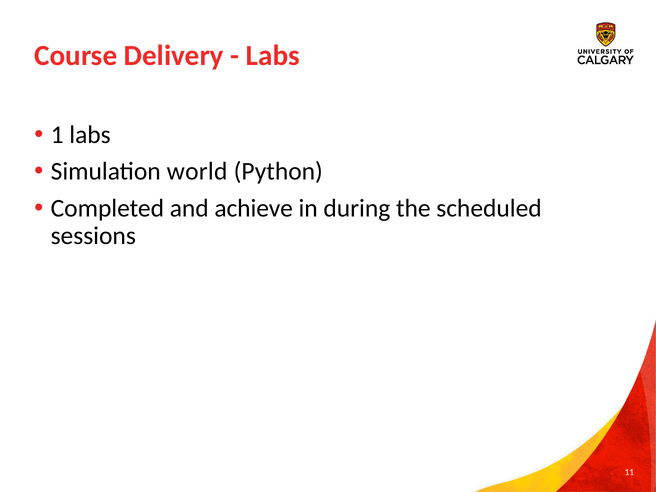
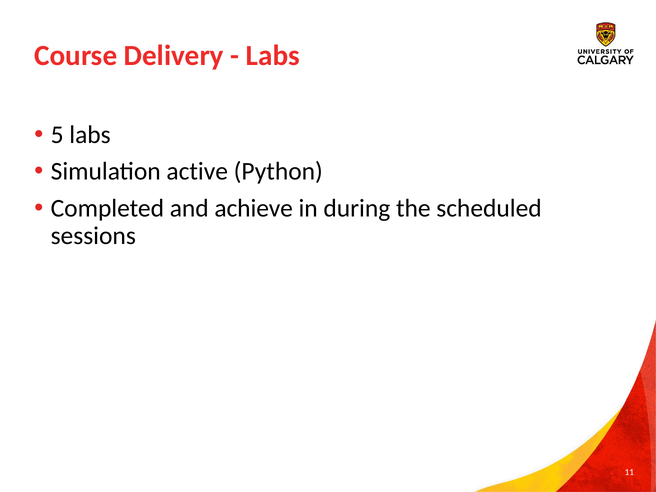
1: 1 -> 5 (57, 135)
world: world -> active (197, 171)
